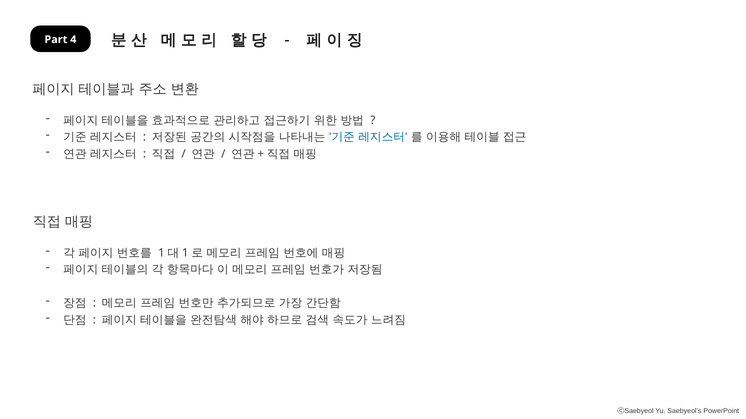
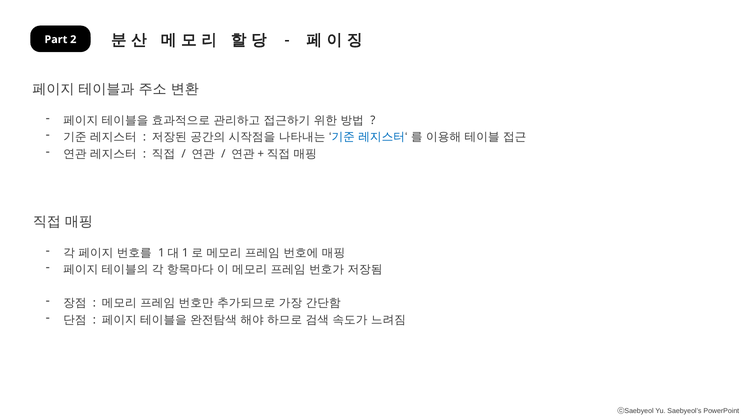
4: 4 -> 2 (73, 40)
